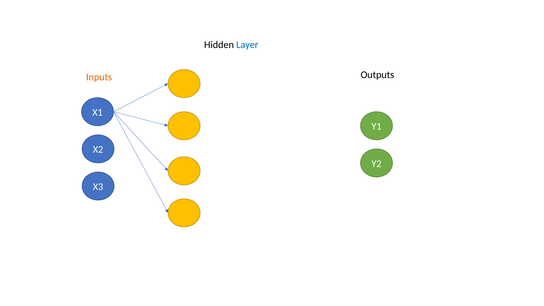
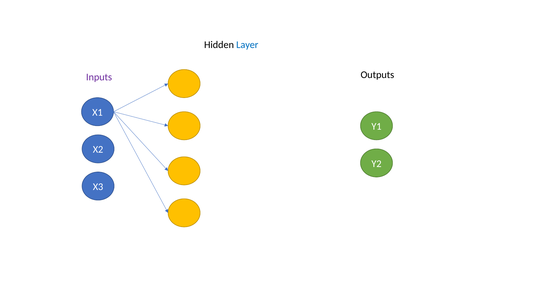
Inputs colour: orange -> purple (99, 77)
